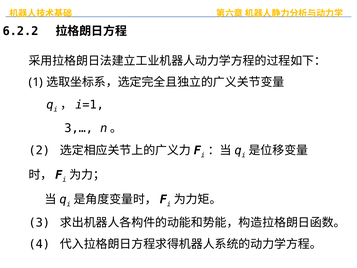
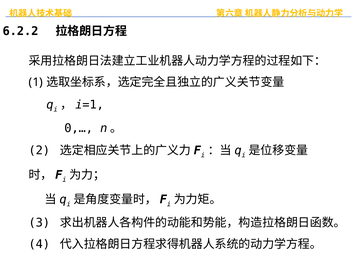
3,…: 3,… -> 0,… (79, 128)
